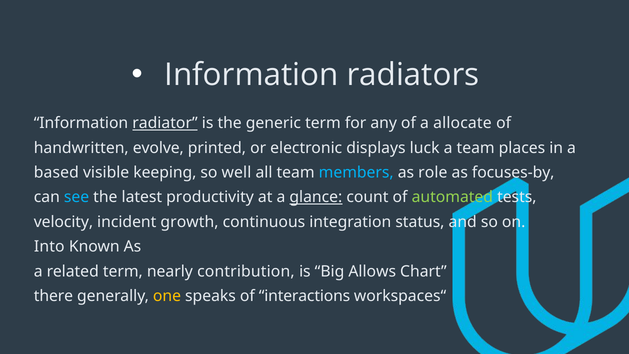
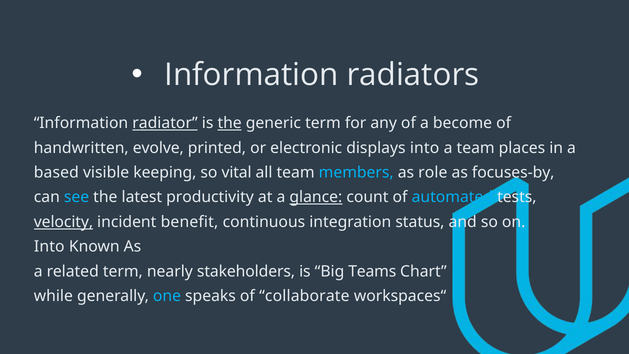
the underline: none -> present (230, 123)
allocate: allocate -> become (463, 123)
displays luck: luck -> into (425, 148)
well: well -> vital (237, 172)
automated colour: light green -> light blue (452, 197)
velocity underline: none -> present (63, 222)
growth: growth -> benefit (189, 222)
contribution: contribution -> stakeholders (246, 271)
Allows: Allows -> Teams (372, 271)
there: there -> while (53, 296)
one colour: yellow -> light blue (167, 296)
interactions: interactions -> collaborate (304, 296)
